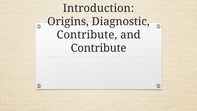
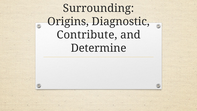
Introduction: Introduction -> Surrounding (99, 8)
Contribute: Contribute -> Determine (99, 48)
